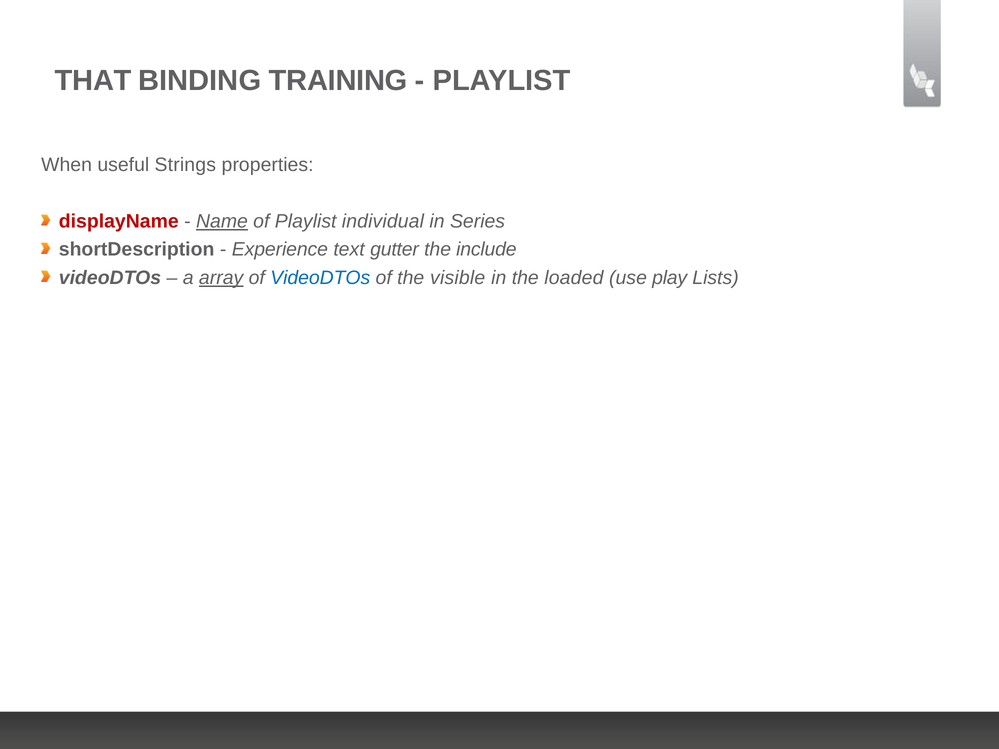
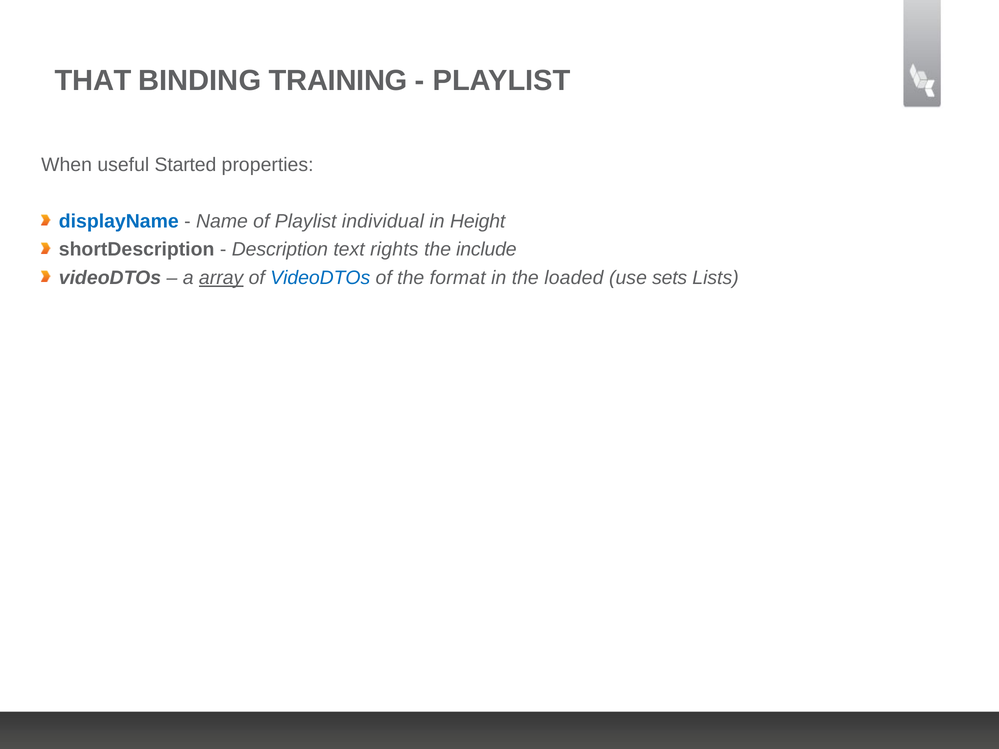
Strings: Strings -> Started (185, 165)
displayName colour: red -> blue (119, 221)
Name underline: present -> none (222, 221)
Series: Series -> Height (478, 221)
Experience: Experience -> Description (280, 250)
gutter: gutter -> rights (394, 250)
visible: visible -> format (458, 278)
play: play -> sets (670, 278)
